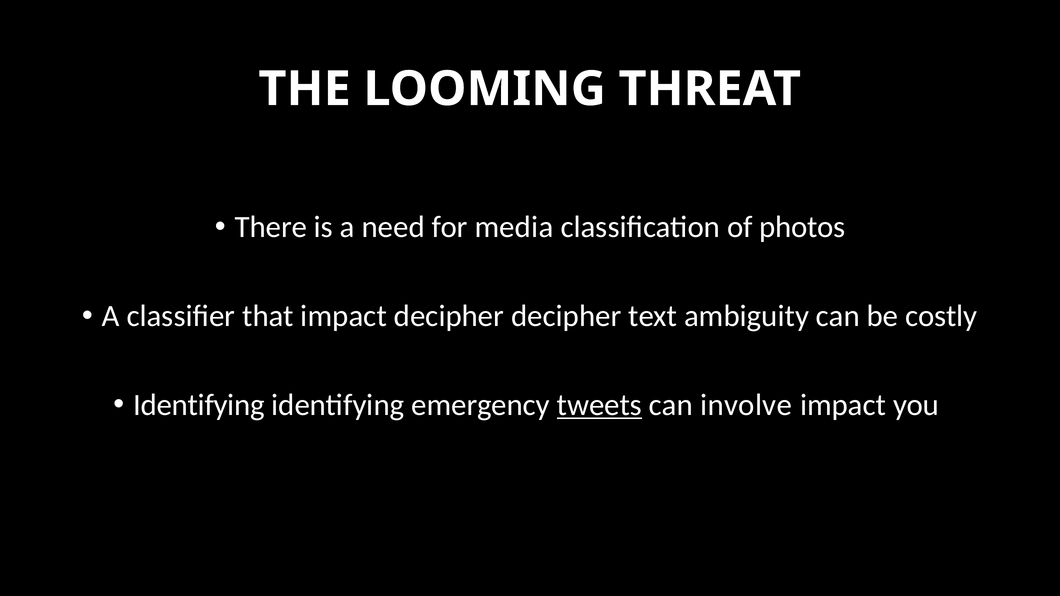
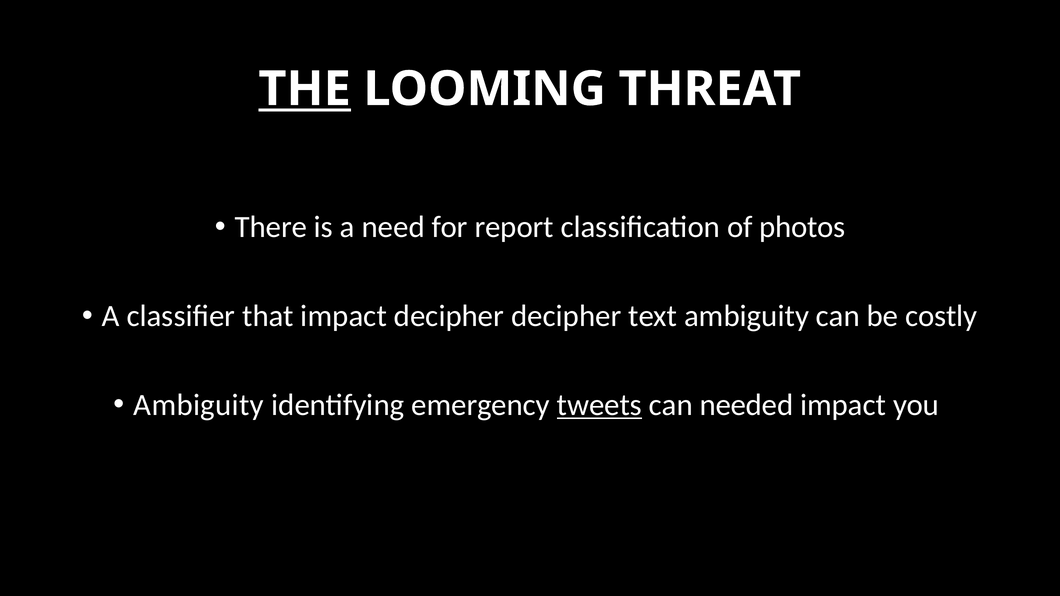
THE underline: none -> present (305, 89)
media: media -> report (514, 227)
Identifying: Identifying -> Ambiguity (199, 405)
involve: involve -> needed (746, 405)
